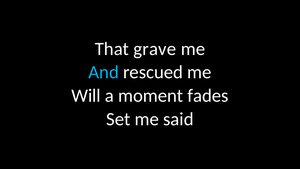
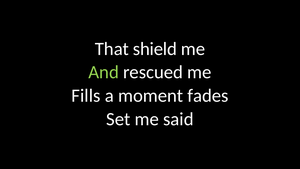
grave: grave -> shield (155, 49)
And colour: light blue -> light green (104, 72)
Will: Will -> Fills (86, 96)
